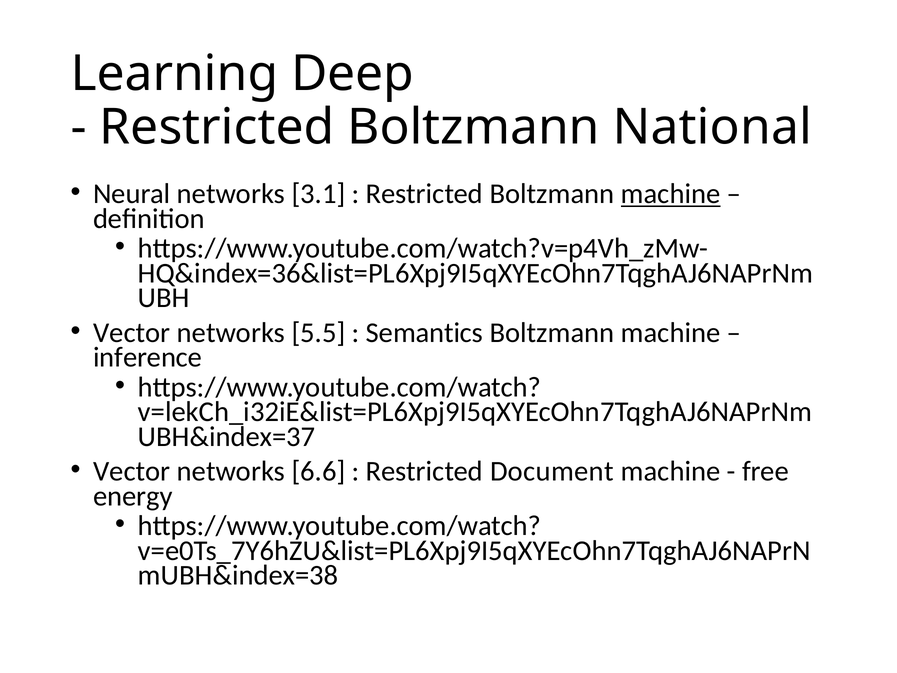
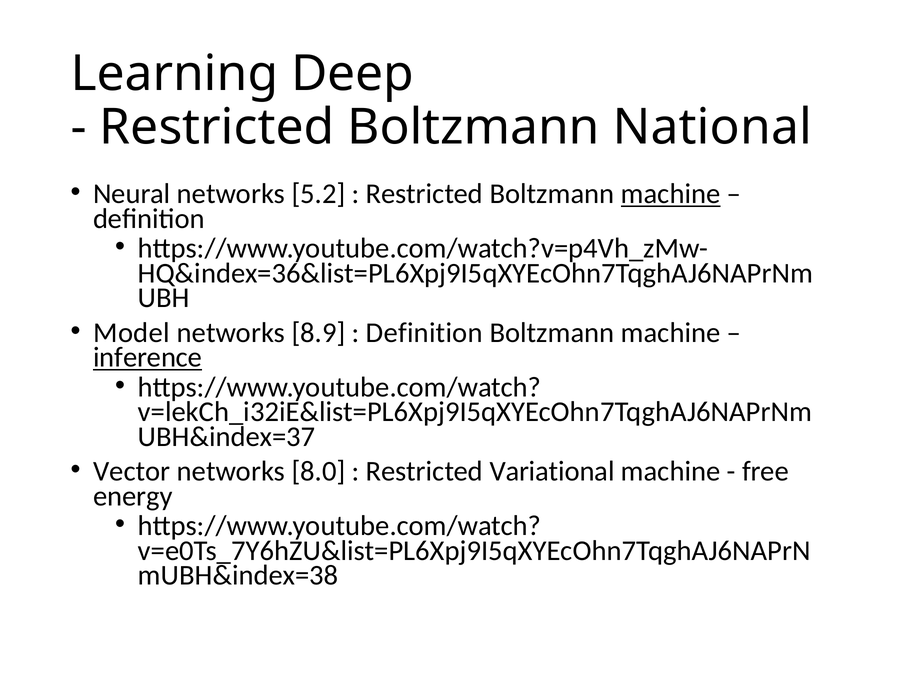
3.1: 3.1 -> 5.2 (318, 194)
Vector: Vector -> Model (132, 333)
5.5: 5.5 -> 8.9 (318, 333)
Semantics: Semantics -> Definition (424, 333)
inference underline: none -> present (148, 357)
6.6: 6.6 -> 8.0 (318, 471)
Document: Document -> Variational (552, 471)
